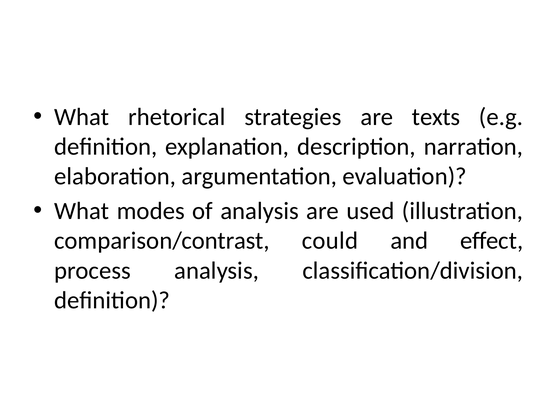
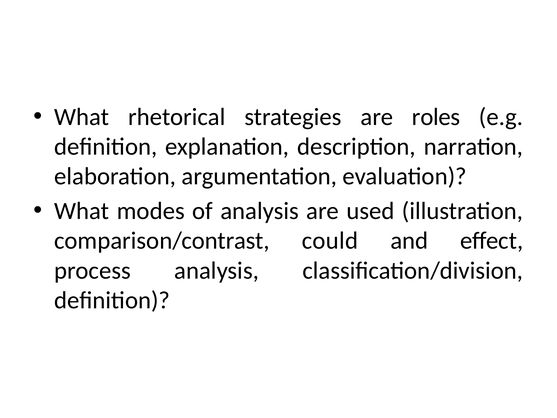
texts: texts -> roles (436, 117)
